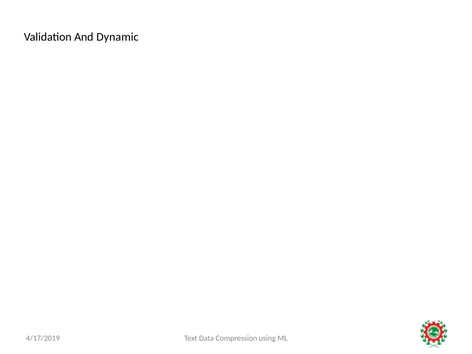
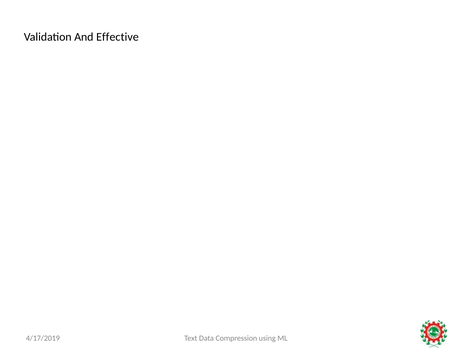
Dynamic: Dynamic -> Effective (117, 37)
